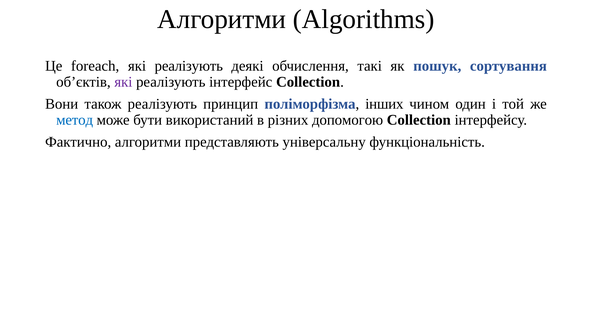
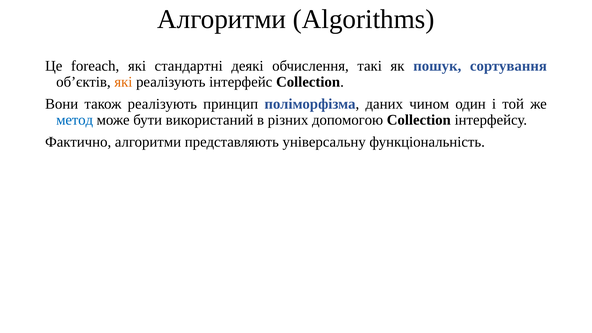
реалізують: реалізують -> стандартні (189, 66)
які colour: purple -> orange (123, 82)
інших: інших -> даних (384, 104)
